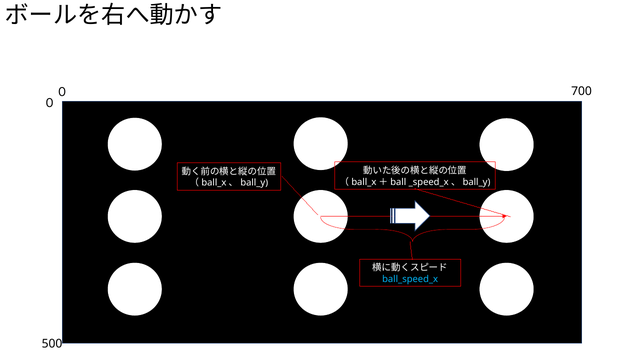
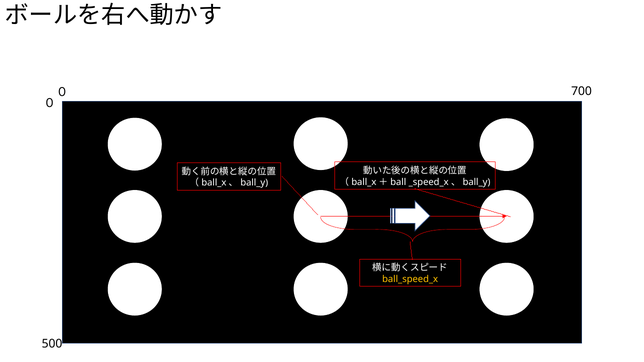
ball_speed_x colour: light blue -> yellow (410, 279)
